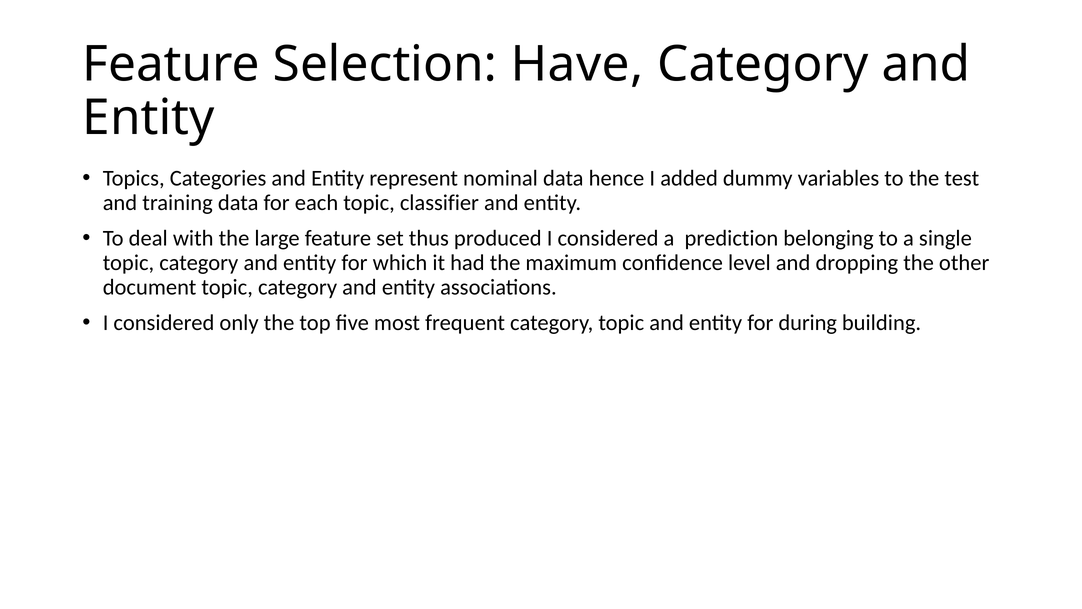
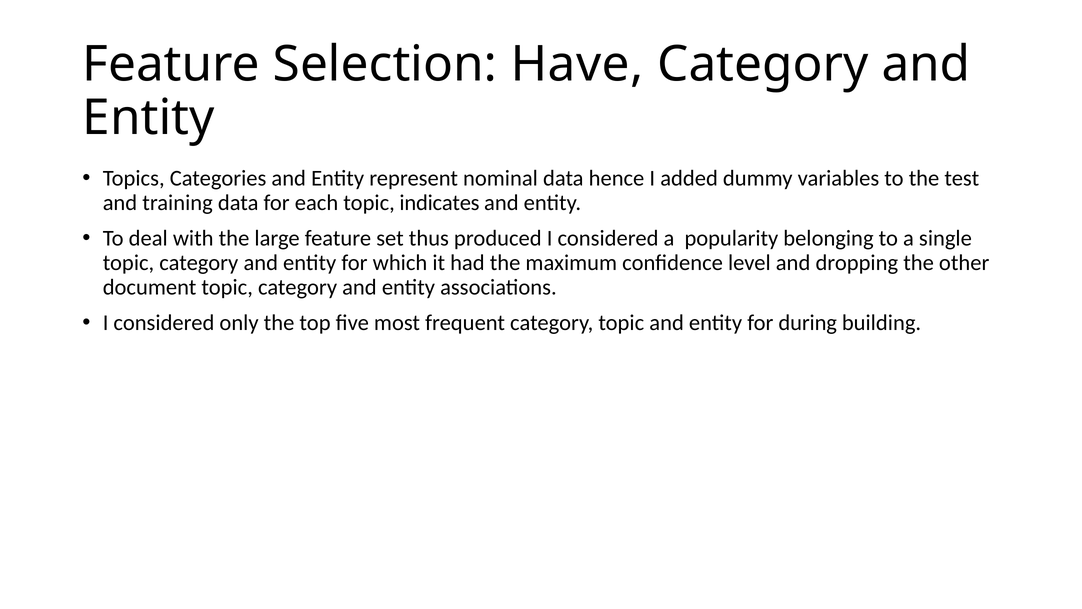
classifier: classifier -> indicates (440, 203)
prediction: prediction -> popularity (731, 238)
